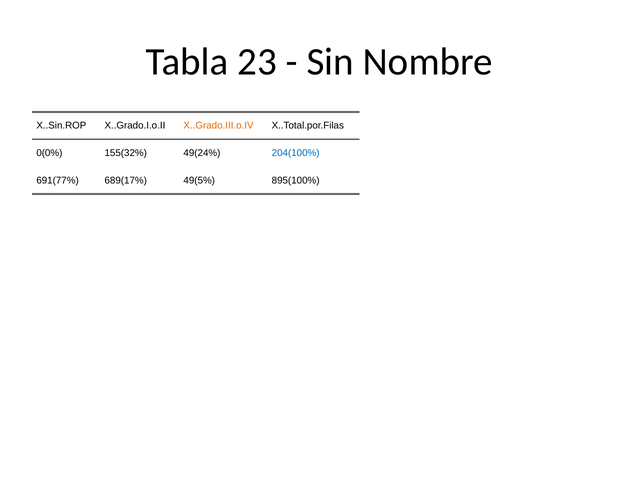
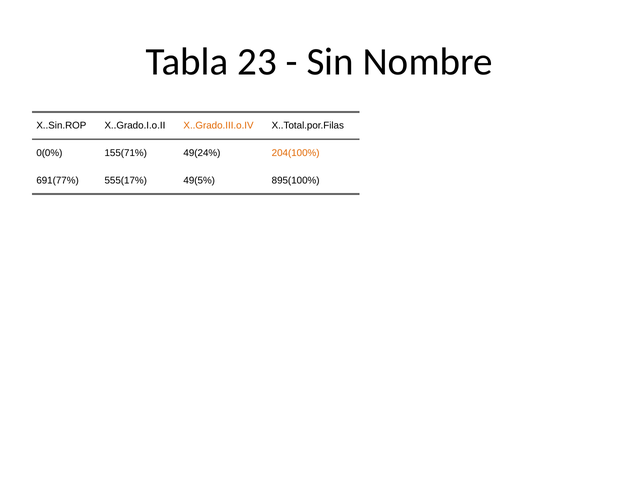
155(32%: 155(32% -> 155(71% (126, 153)
204(100% colour: blue -> orange (296, 153)
689(17%: 689(17% -> 555(17% (126, 180)
